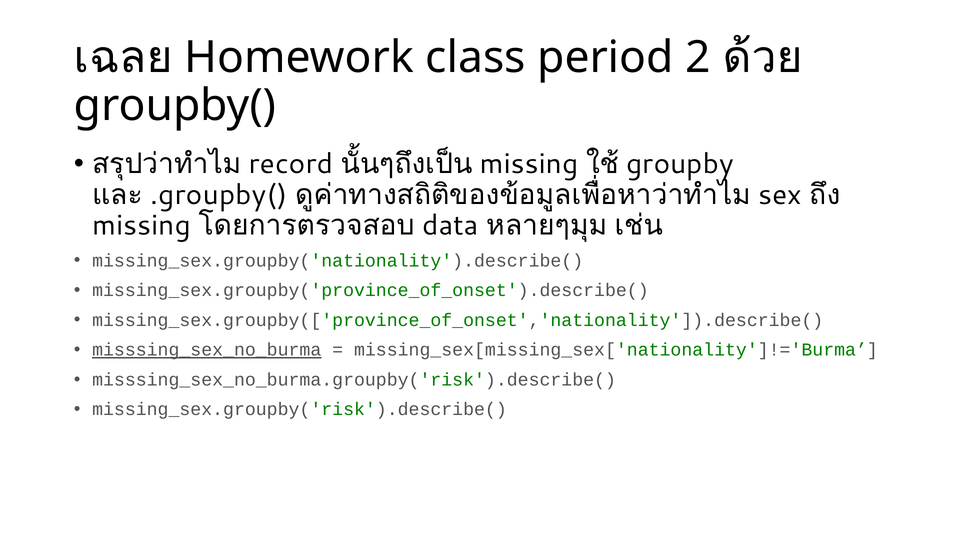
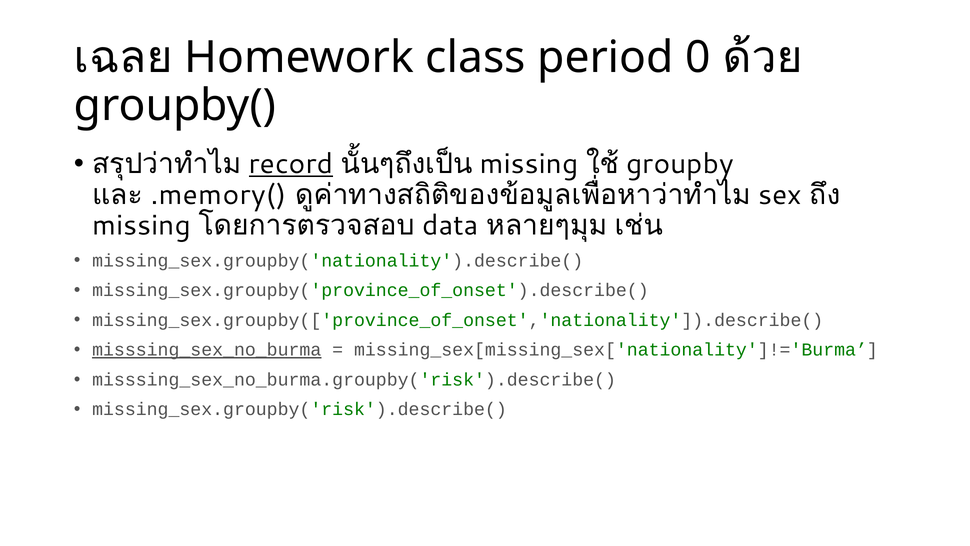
2: 2 -> 0 (698, 57)
record underline: none -> present (291, 164)
.groupby(: .groupby( -> .memory( (219, 195)
